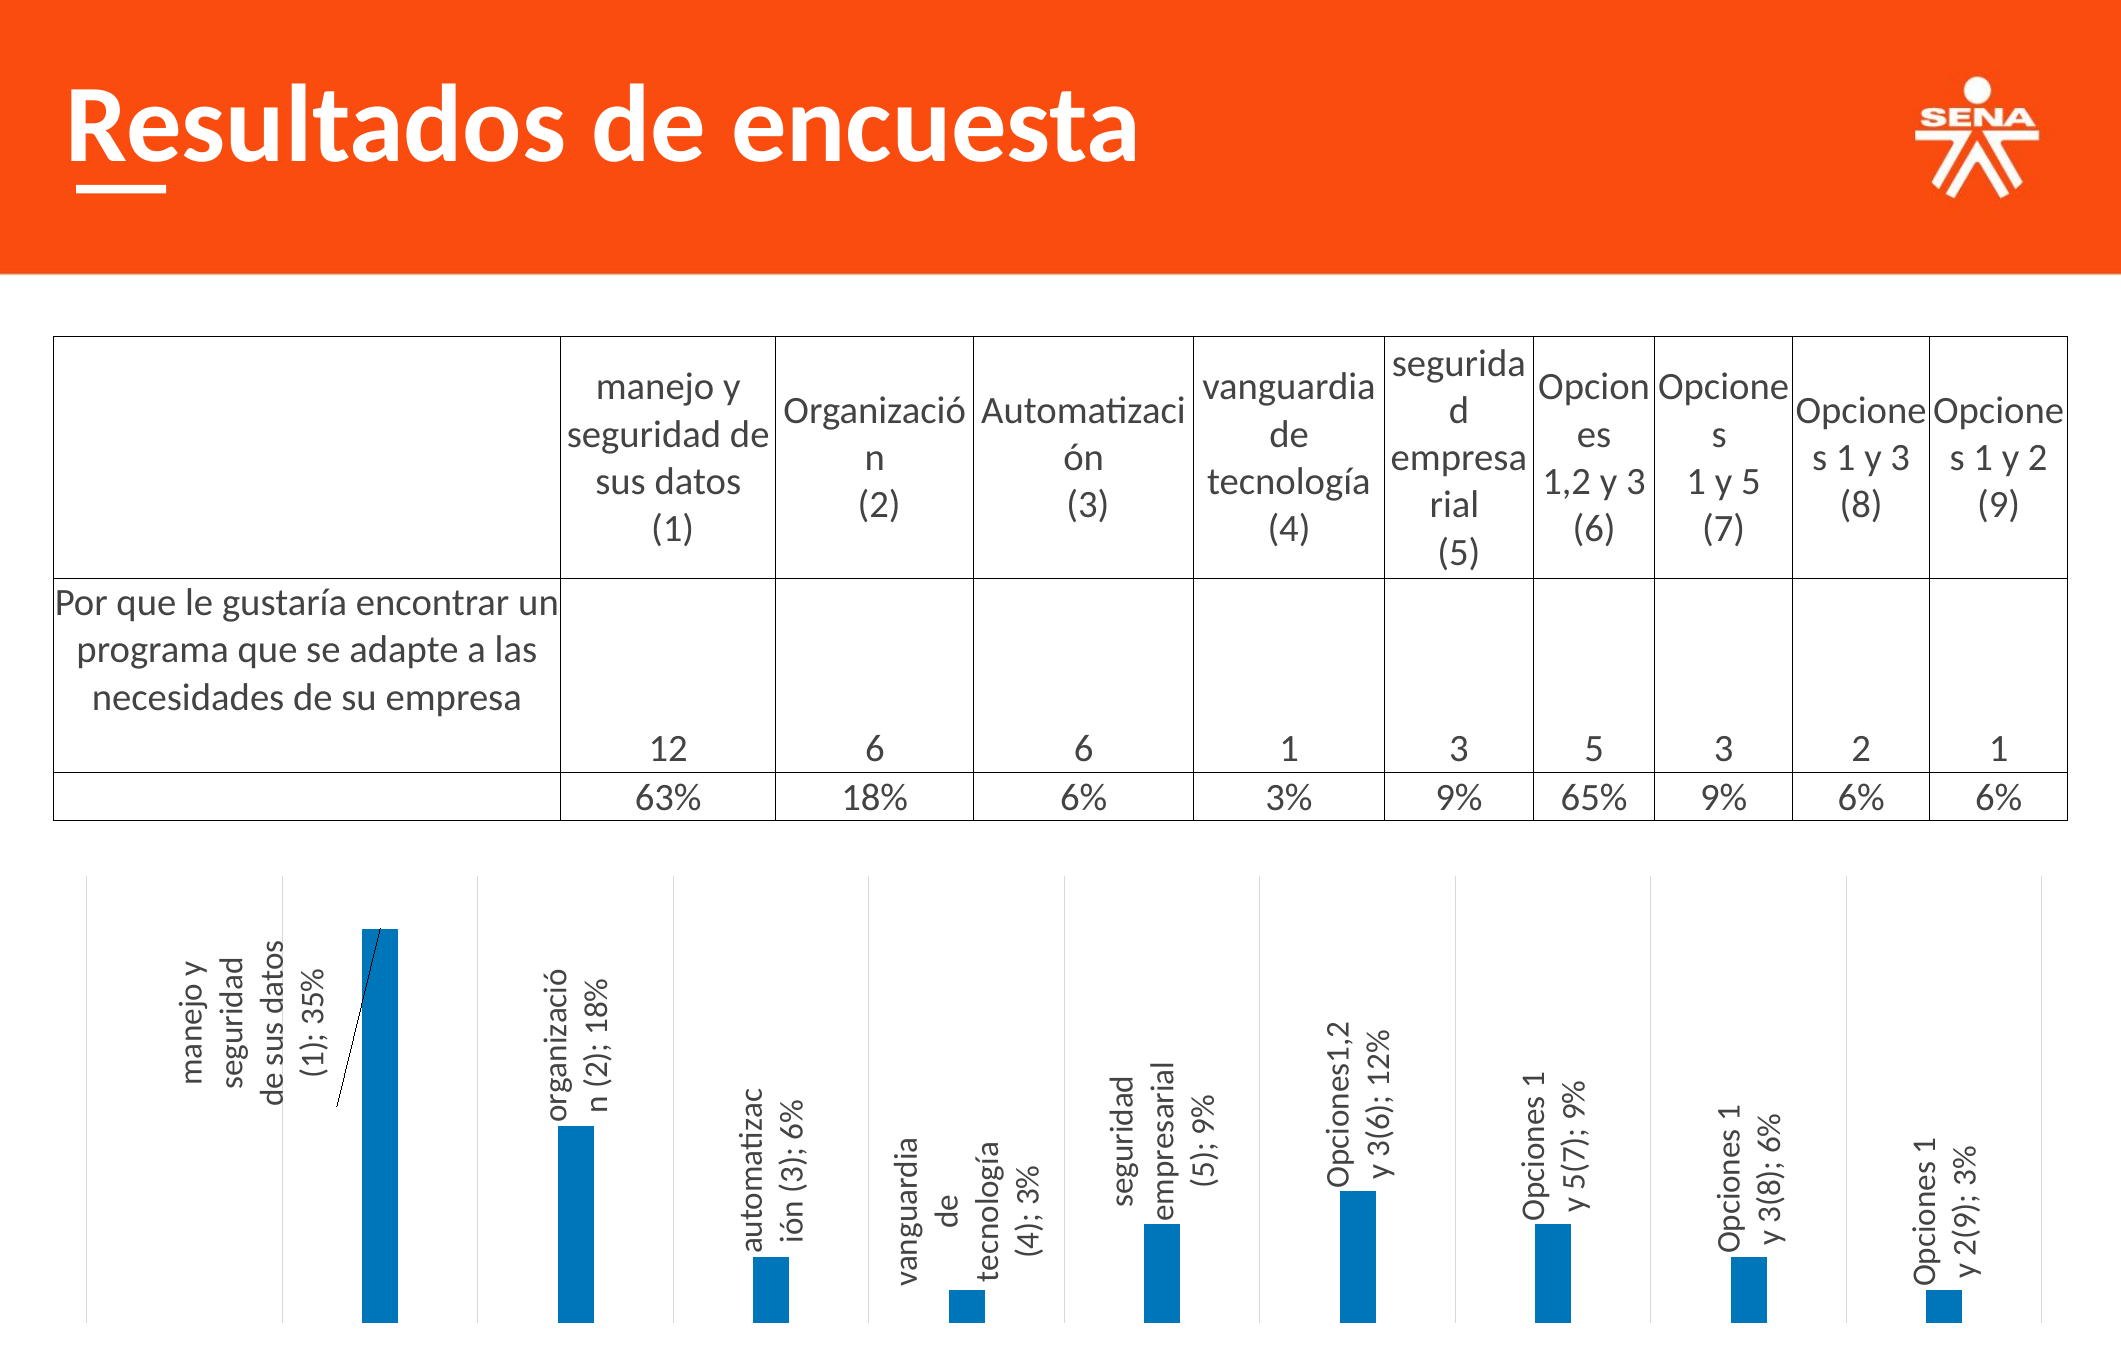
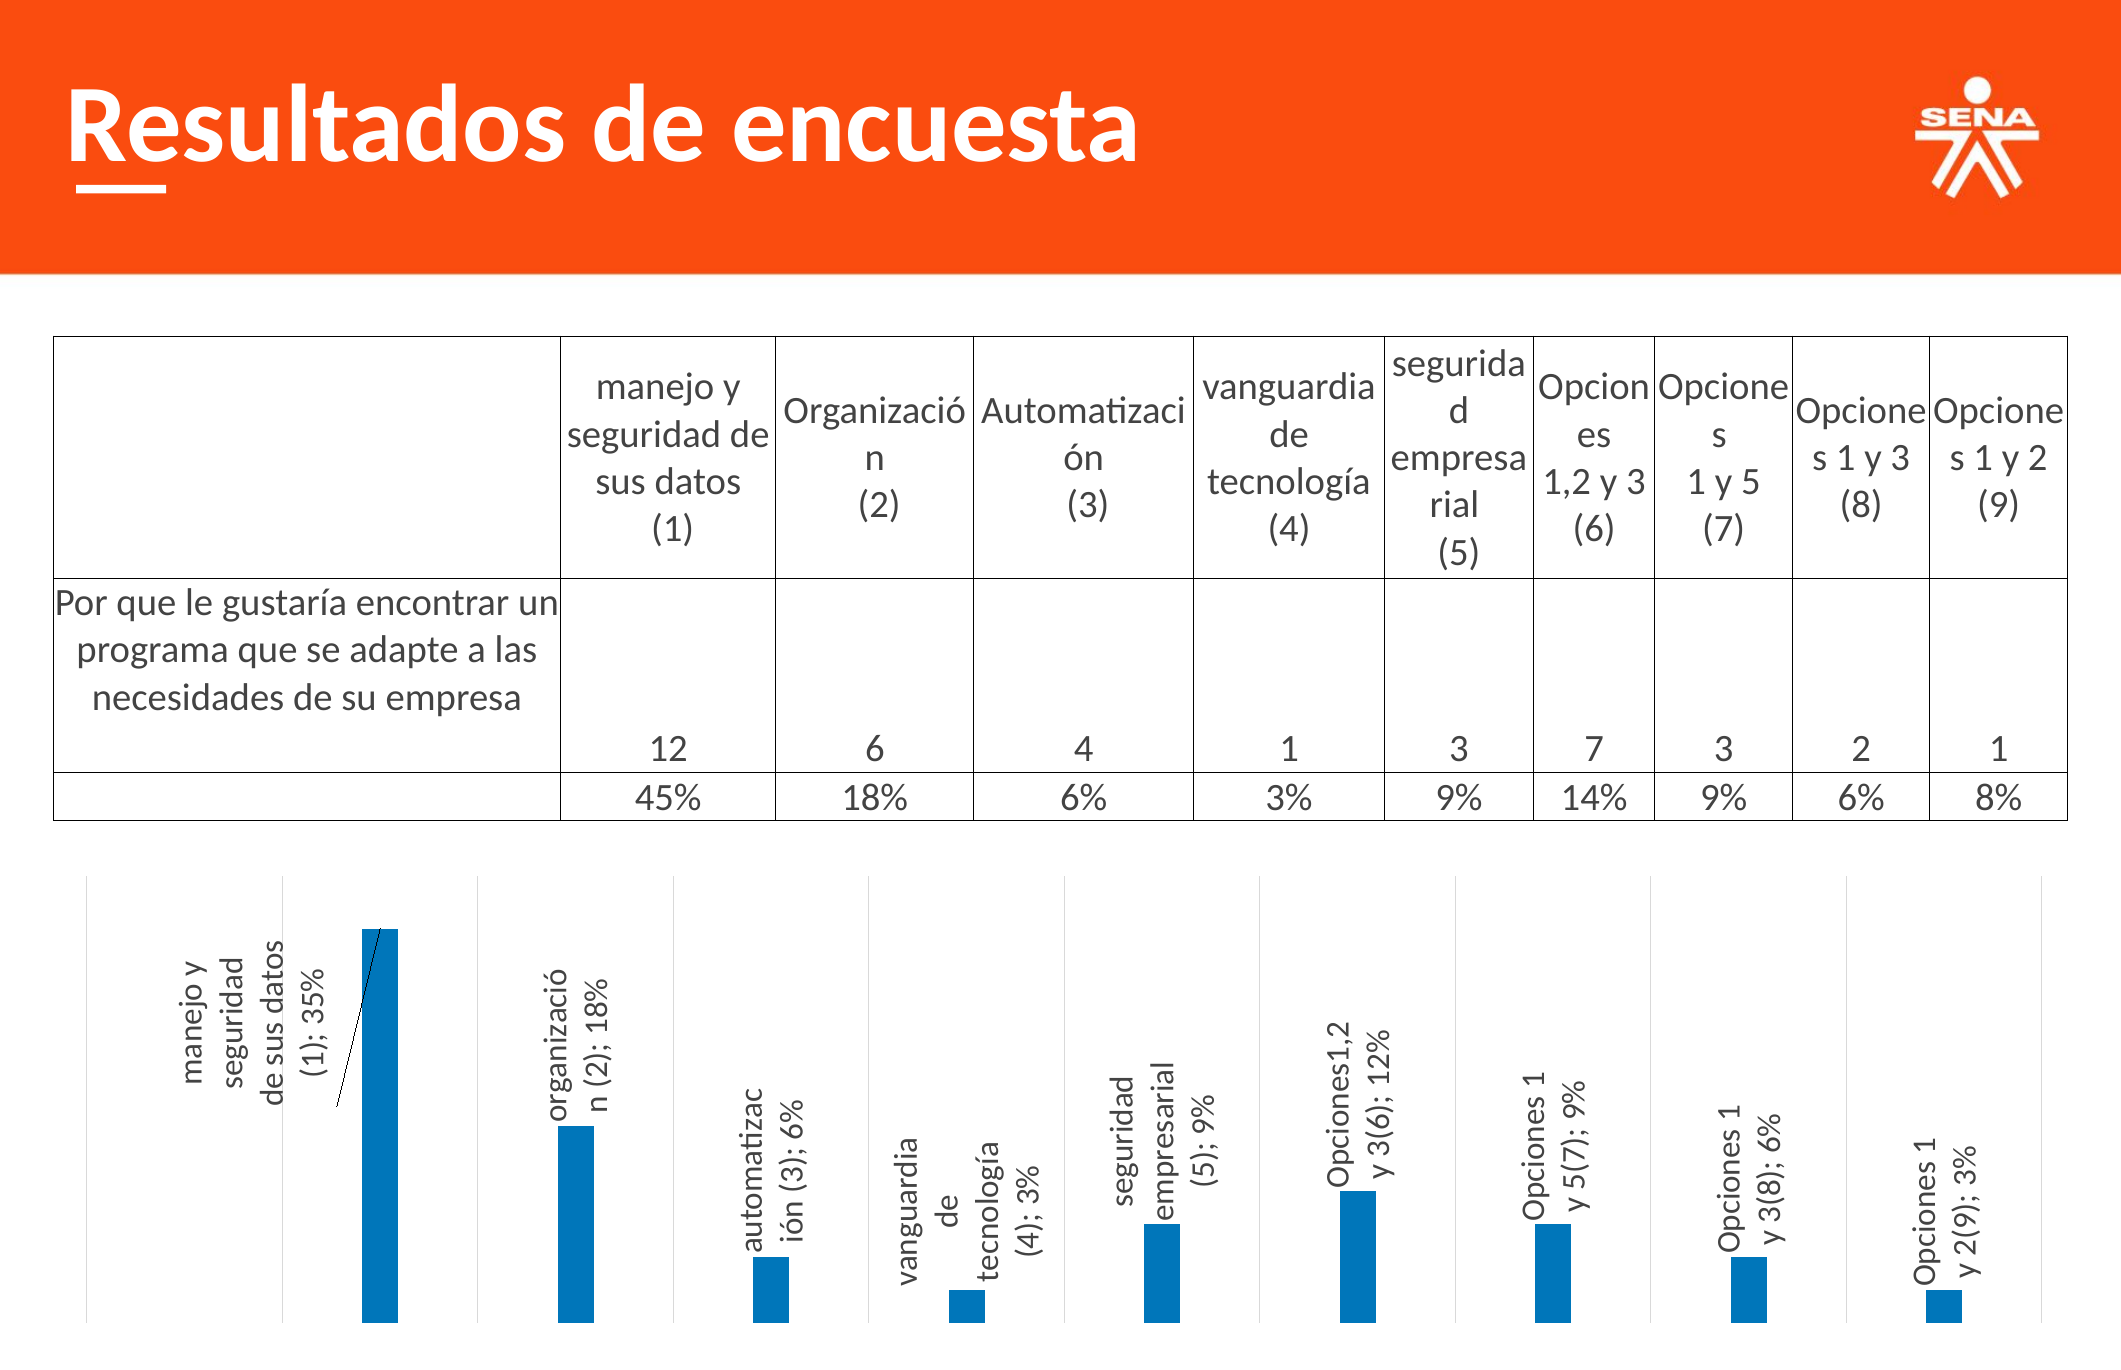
6 6: 6 -> 4 (1084, 749)
1 3 5: 5 -> 7 (1594, 749)
63%: 63% -> 45% (668, 798)
65%: 65% -> 14% (1594, 798)
6% 6%: 6% -> 8% (1999, 798)
